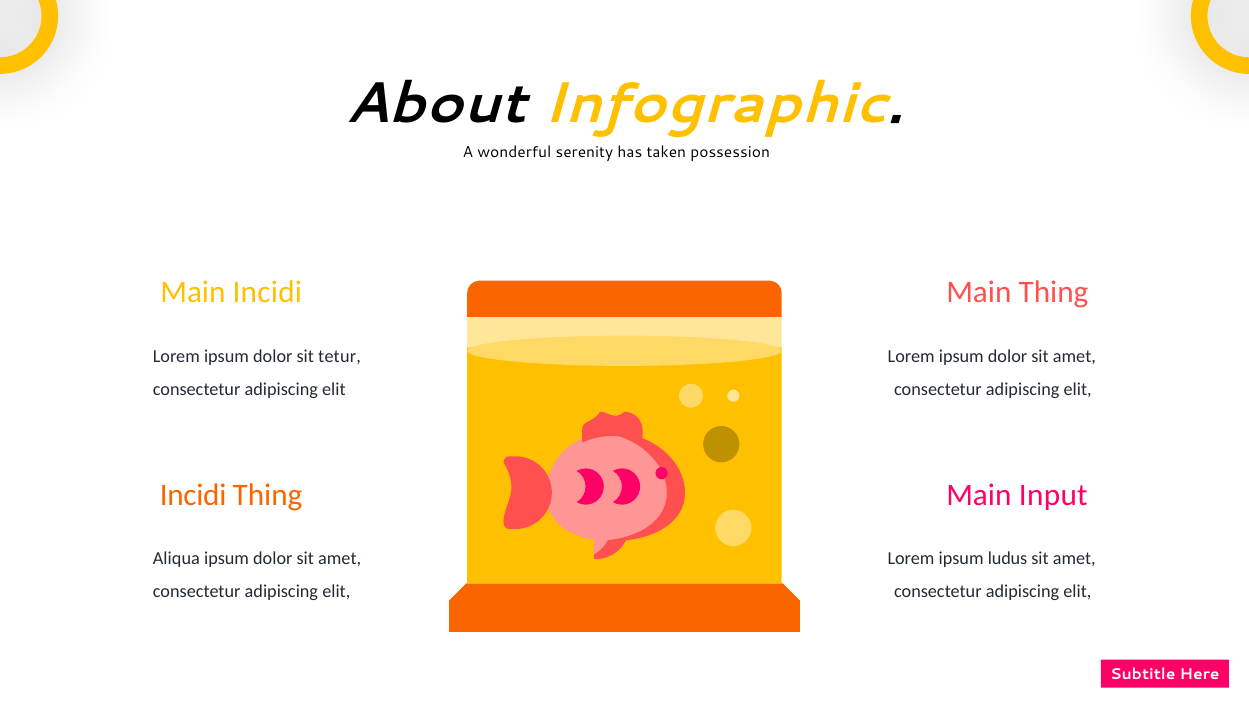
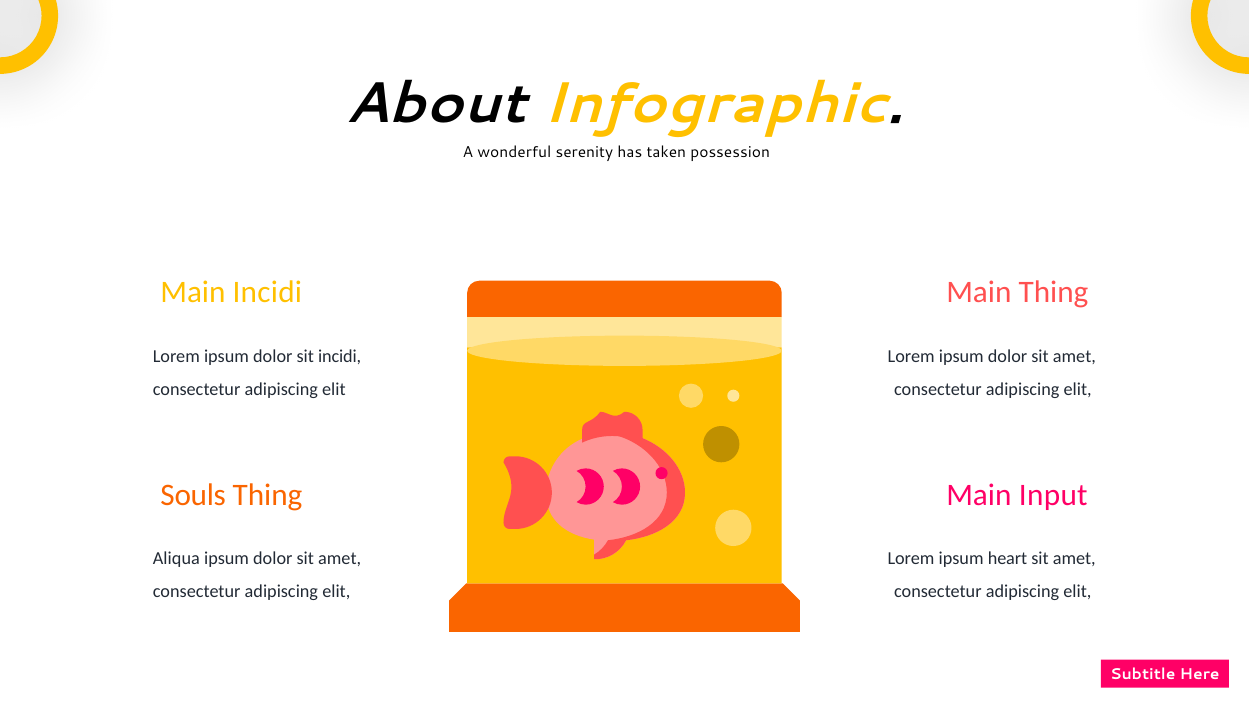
sit tetur: tetur -> incidi (340, 356)
Incidi: Incidi -> Souls (193, 495)
ludus: ludus -> heart (1007, 559)
